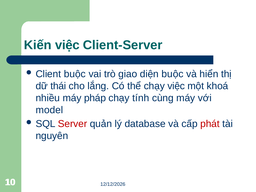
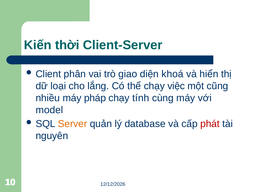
Kiến việc: việc -> thời (67, 45)
Client buộc: buộc -> phân (75, 74)
diện buộc: buộc -> khoá (172, 74)
thái: thái -> loại (58, 86)
khoá: khoá -> cũng (218, 86)
Server colour: red -> orange (73, 124)
